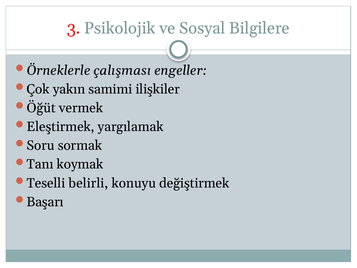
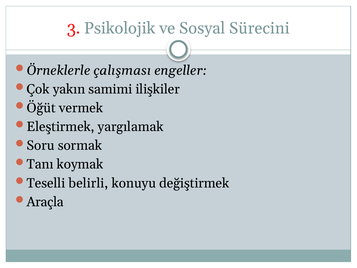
Bilgilere: Bilgilere -> Sürecini (259, 28)
Başarı: Başarı -> Araçla (45, 202)
